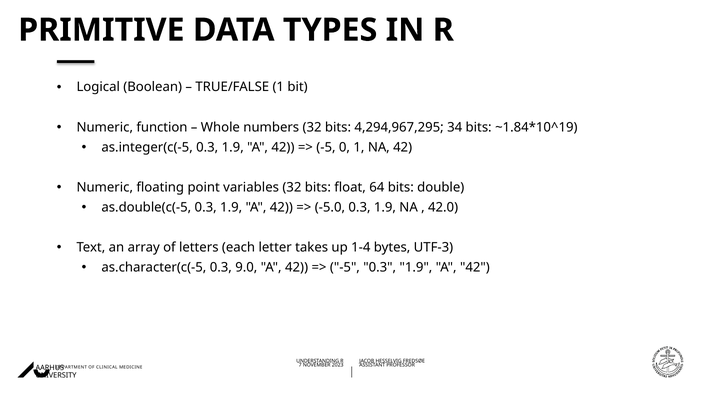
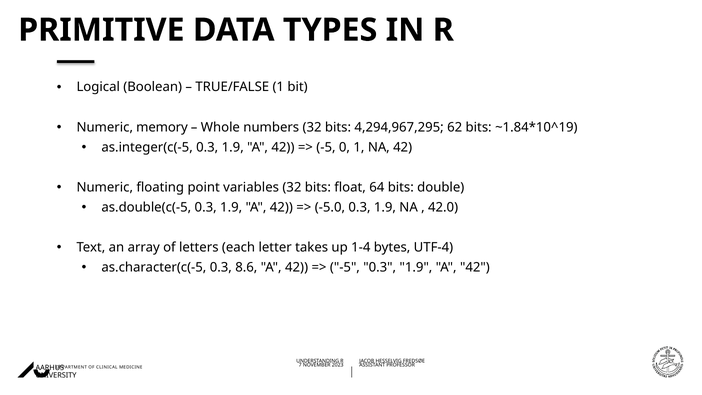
function: function -> memory (162, 127)
34: 34 -> 62 (455, 127)
UTF-3: UTF-3 -> UTF-4 (433, 247)
9.0: 9.0 -> 8.6 (246, 267)
